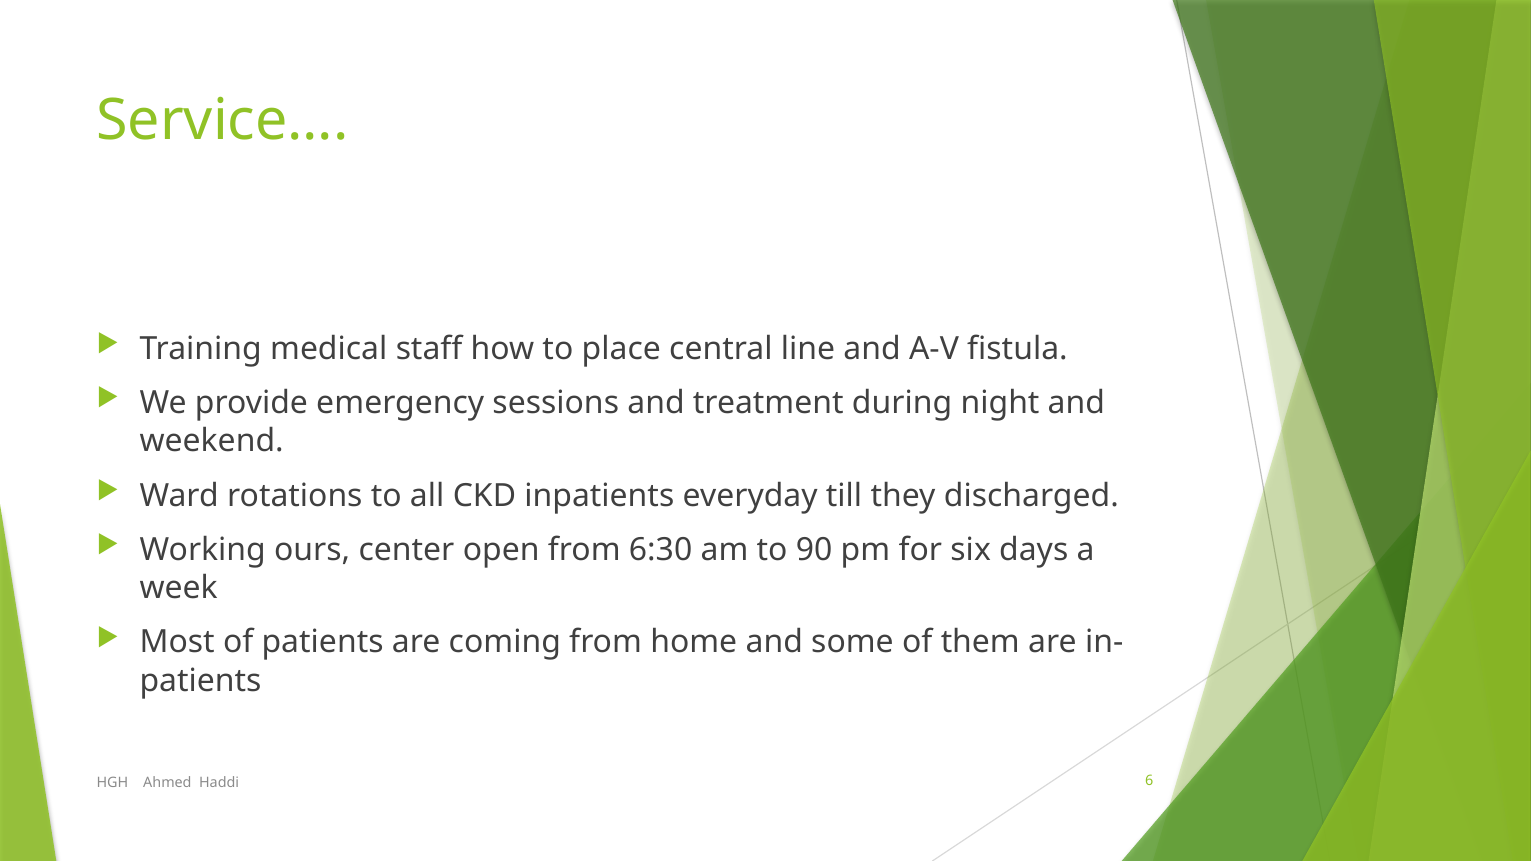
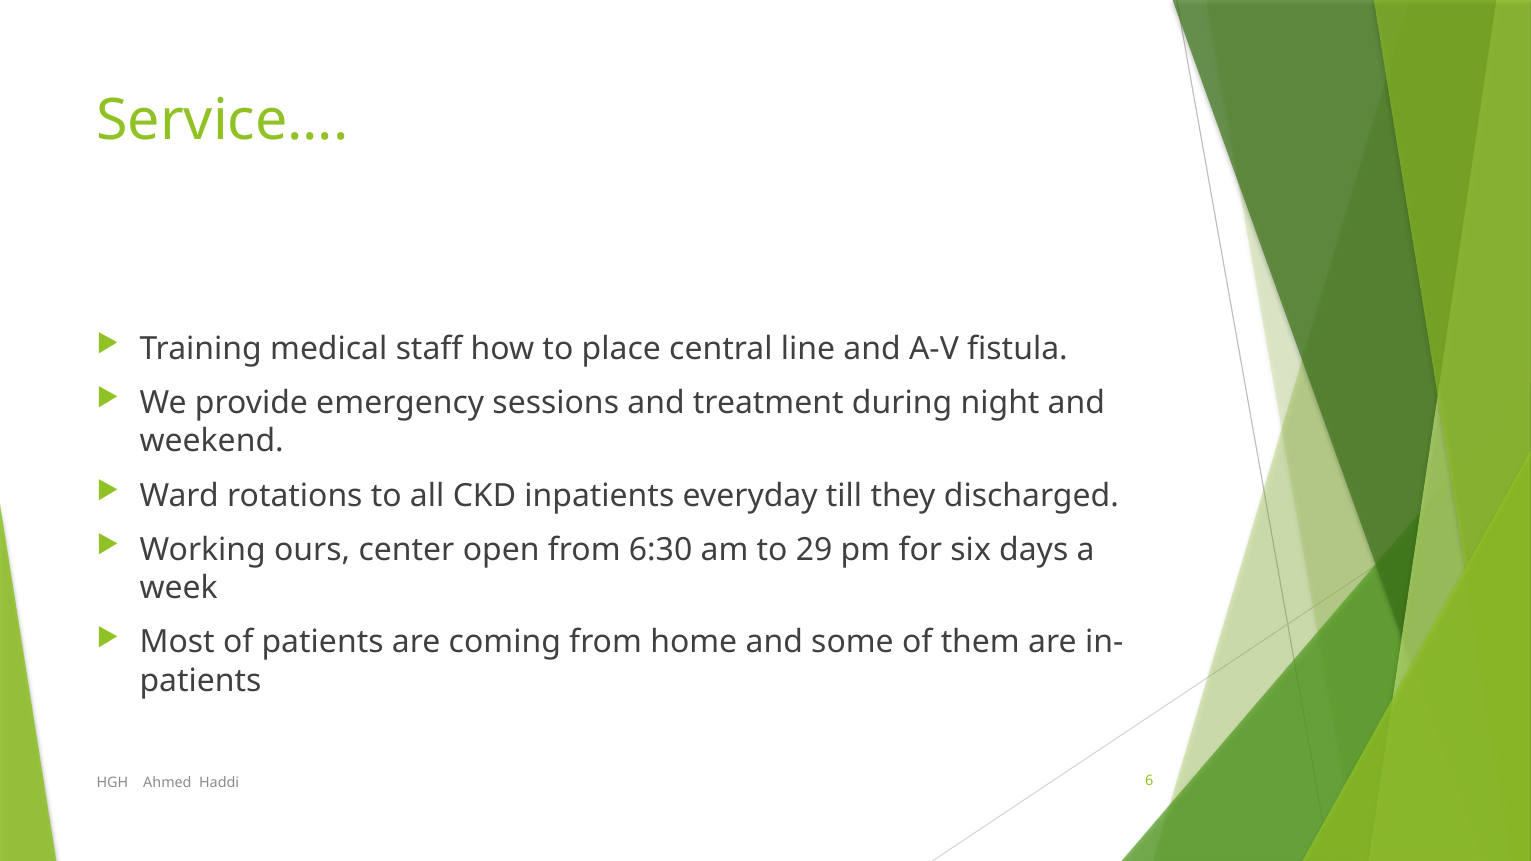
90: 90 -> 29 (814, 550)
